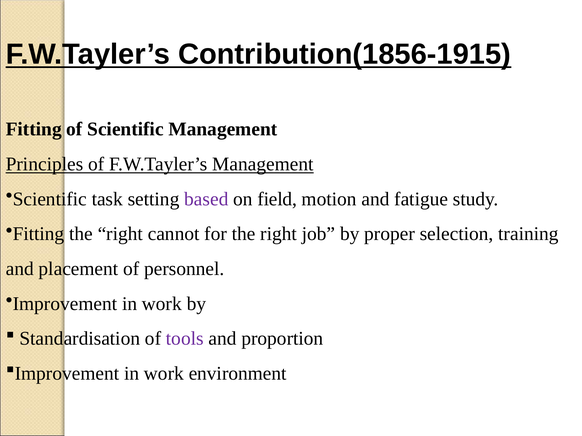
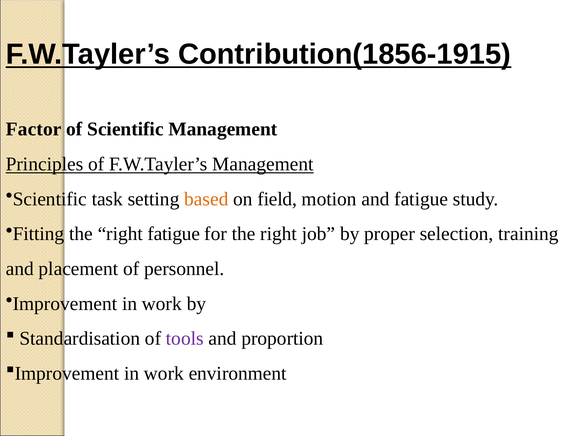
Fitting: Fitting -> Factor (34, 129)
based colour: purple -> orange (206, 199)
right cannot: cannot -> fatigue (174, 234)
